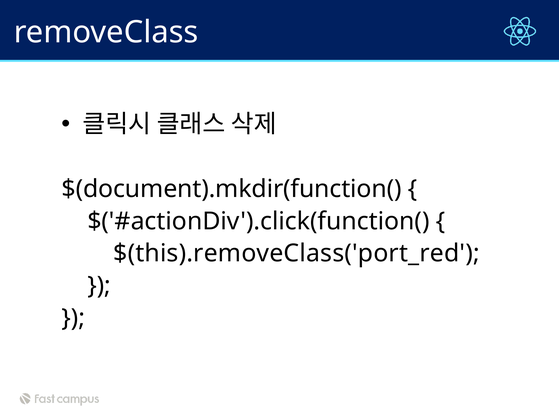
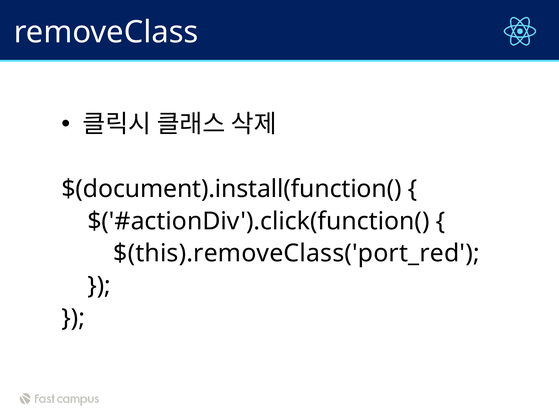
$(document).mkdir(function(: $(document).mkdir(function( -> $(document).install(function( (232, 189)
